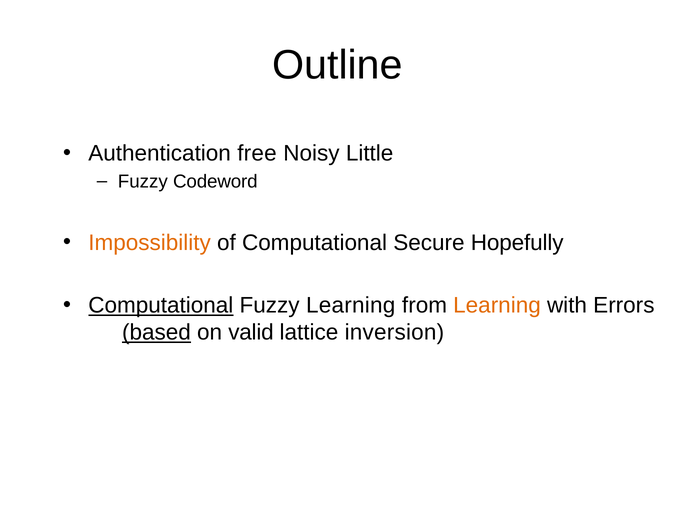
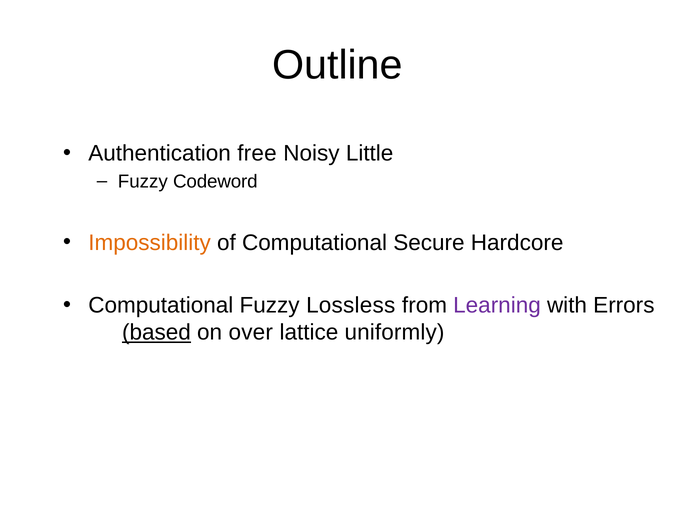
Hopefully: Hopefully -> Hardcore (517, 243)
Computational underline: present -> none (161, 306)
Fuzzy Learning: Learning -> Lossless (351, 306)
Learning colour: orange -> purple (497, 306)
valid: valid -> over (251, 333)
inversion: inversion -> uniformly (394, 333)
